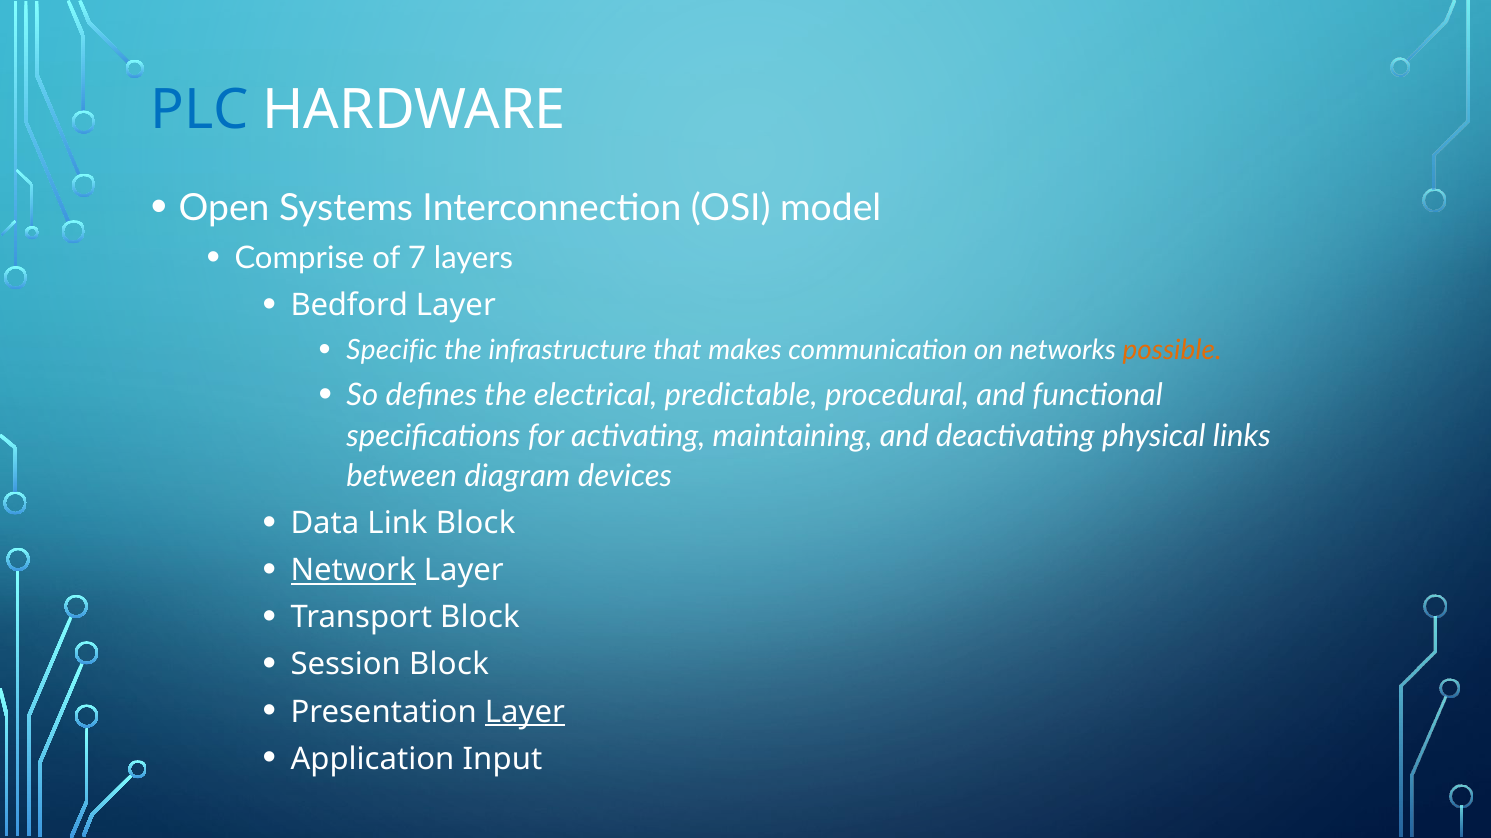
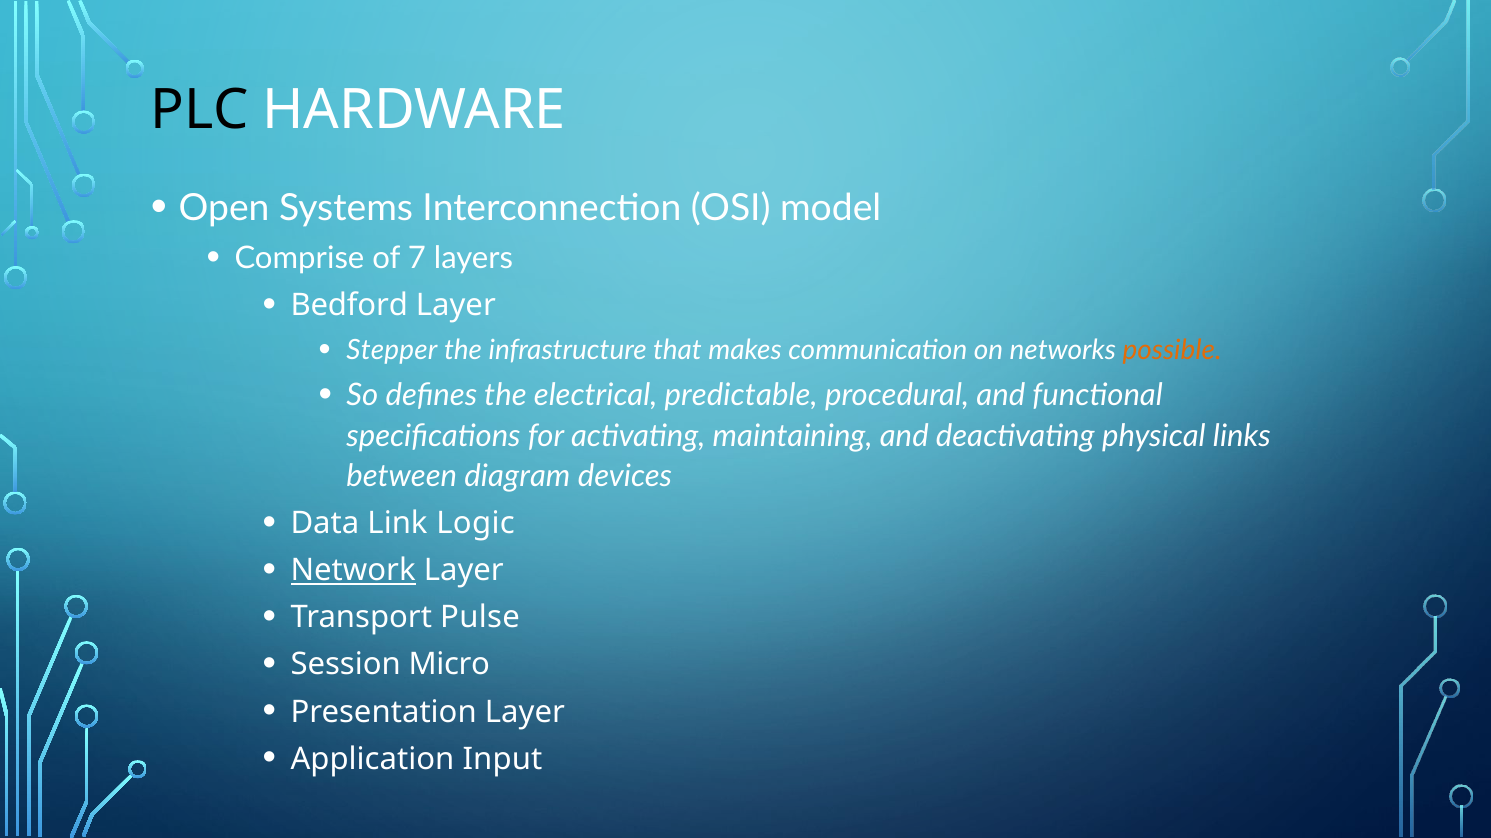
PLC colour: blue -> black (200, 110)
Specific: Specific -> Stepper (392, 350)
Link Block: Block -> Logic (476, 524)
Transport Block: Block -> Pulse (480, 618)
Session Block: Block -> Micro (449, 665)
Layer underline: present -> none (525, 712)
